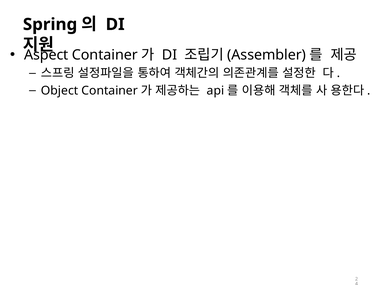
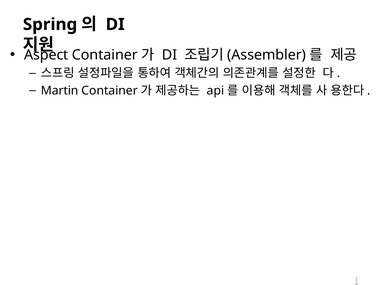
Object: Object -> Martin (60, 91)
